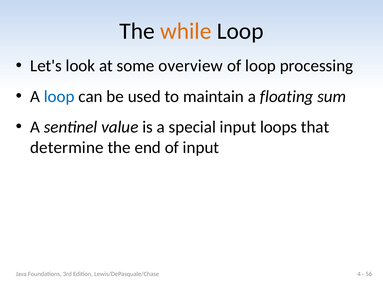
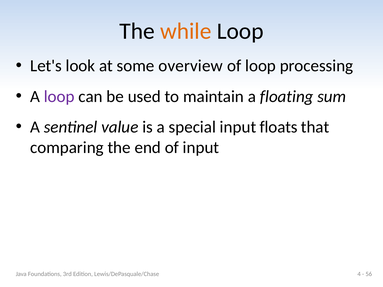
loop colour: blue -> purple (59, 96)
loops: loops -> floats (279, 127)
determine: determine -> comparing (67, 148)
